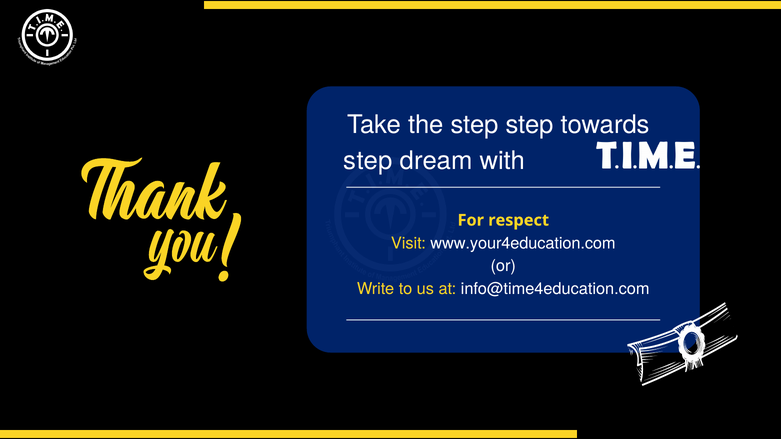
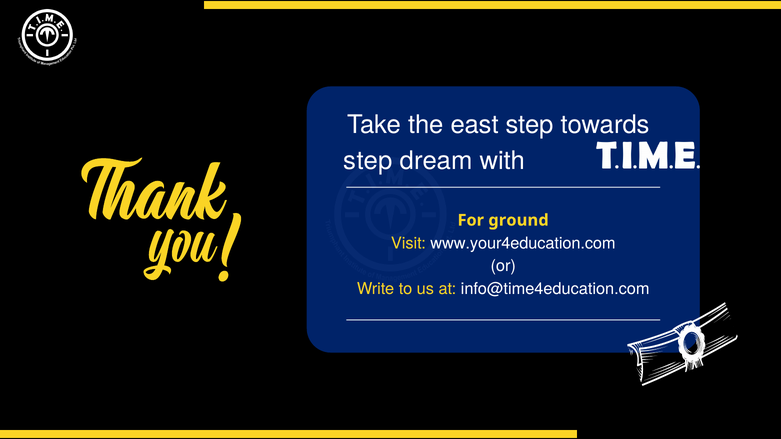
the step: step -> east (475, 125)
respect: respect -> ground (519, 220)
